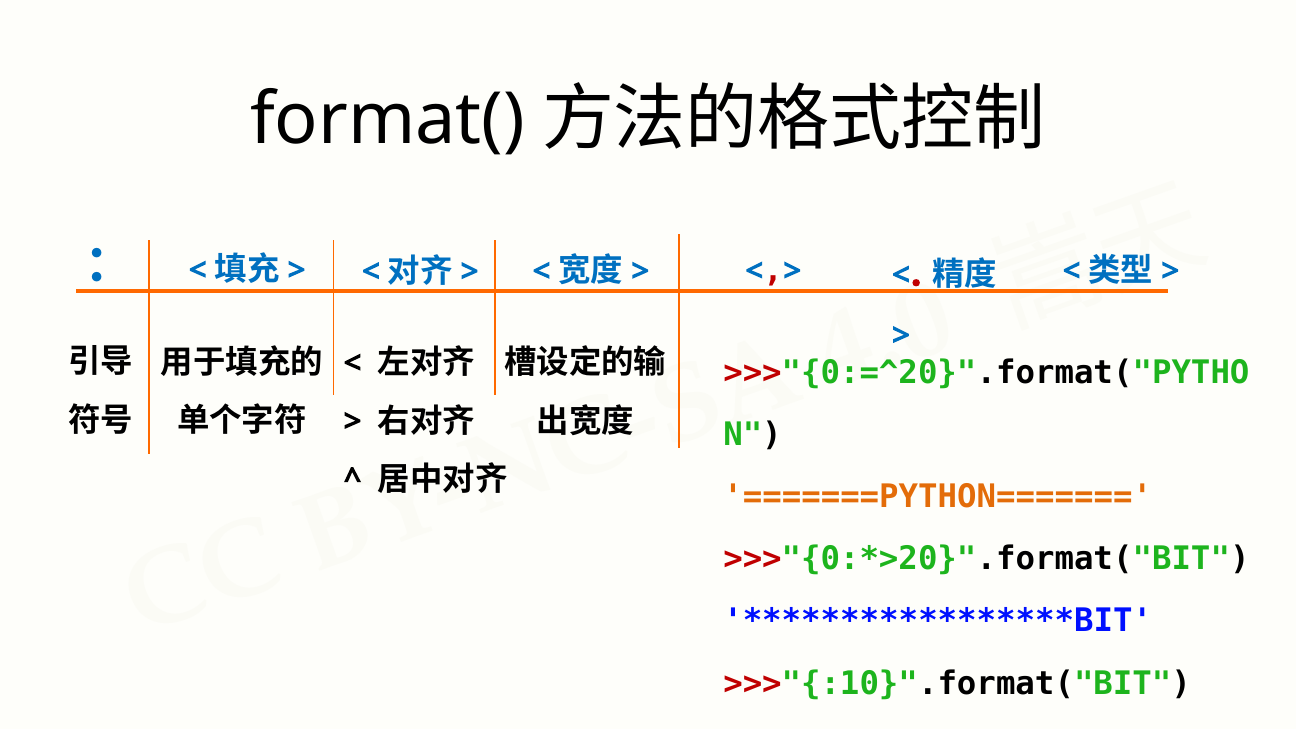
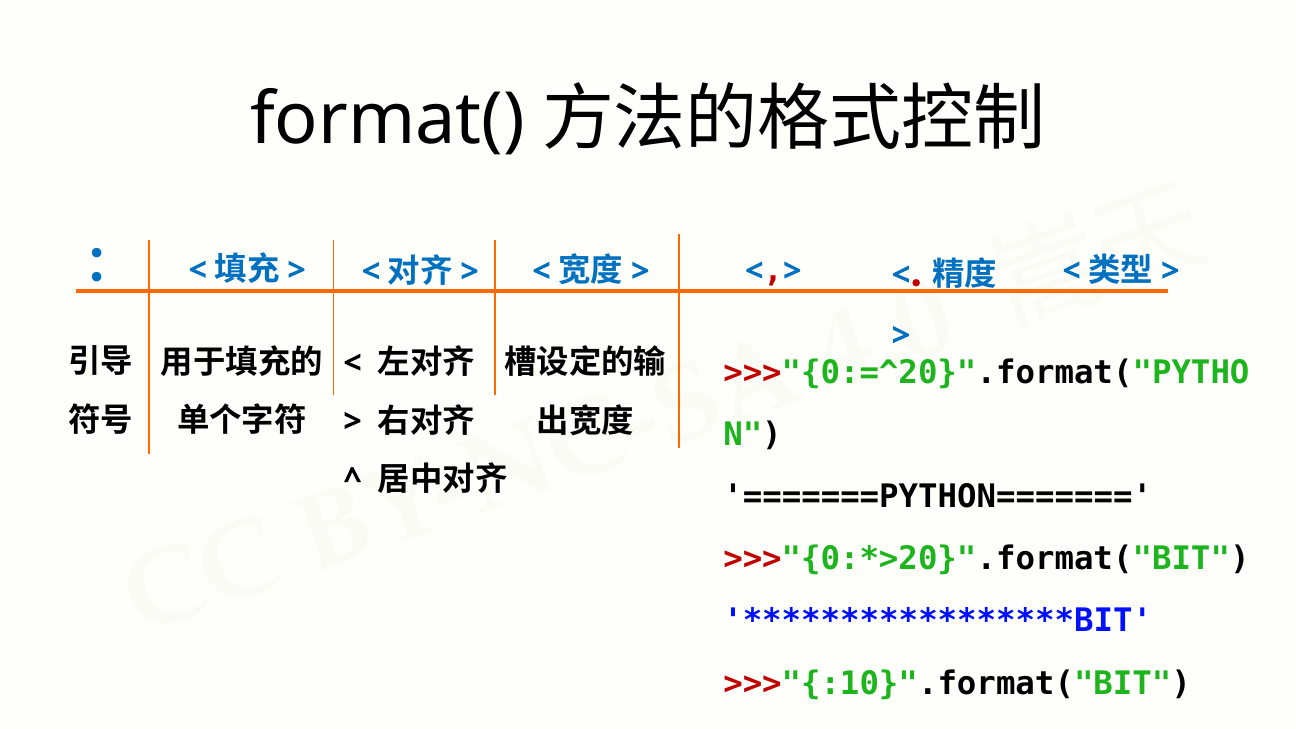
=======PYTHON======= colour: orange -> black (938, 497)
